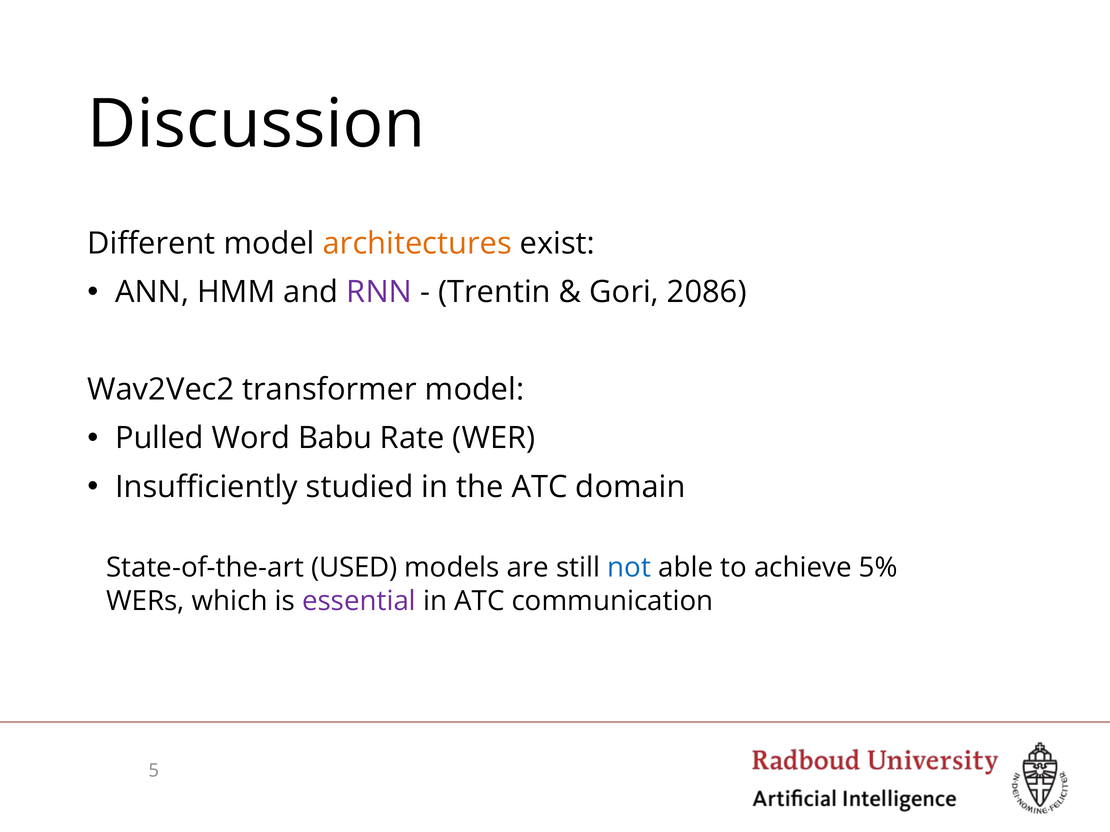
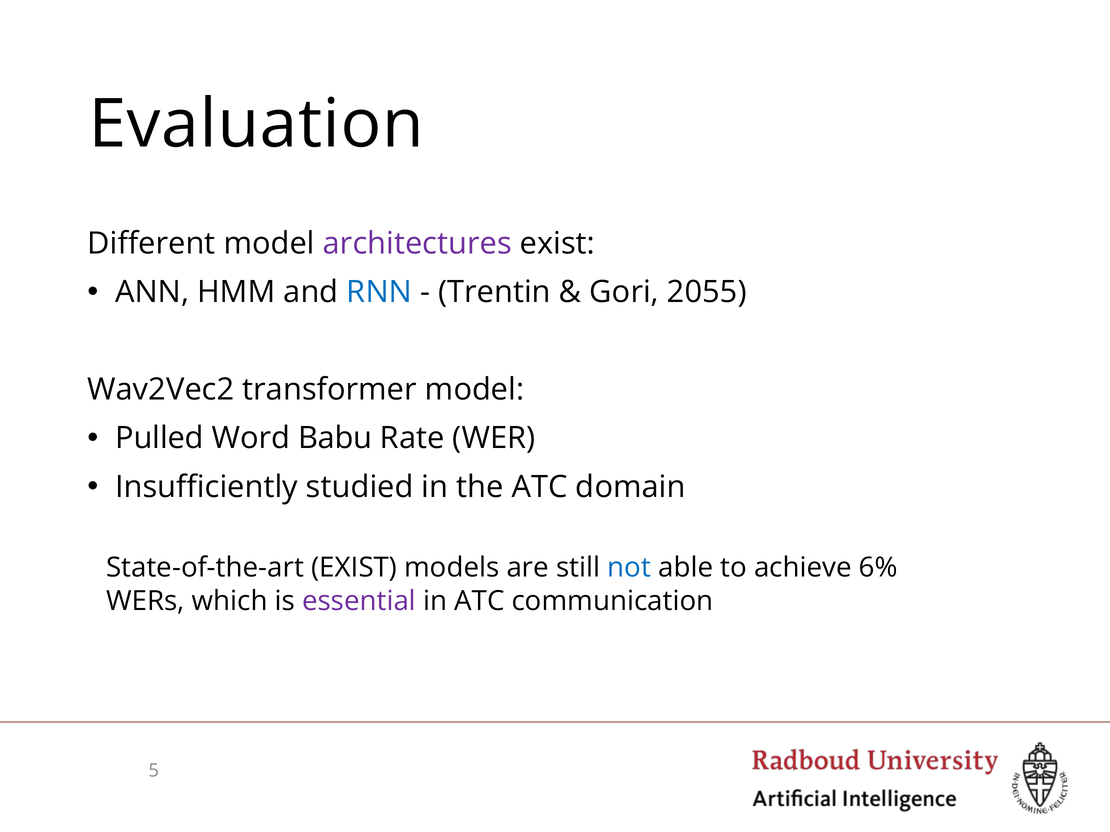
Discussion: Discussion -> Evaluation (256, 124)
architectures colour: orange -> purple (417, 244)
RNN colour: purple -> blue (379, 292)
2086: 2086 -> 2055 (707, 292)
State-of-the-art USED: USED -> EXIST (354, 568)
5%: 5% -> 6% (878, 568)
